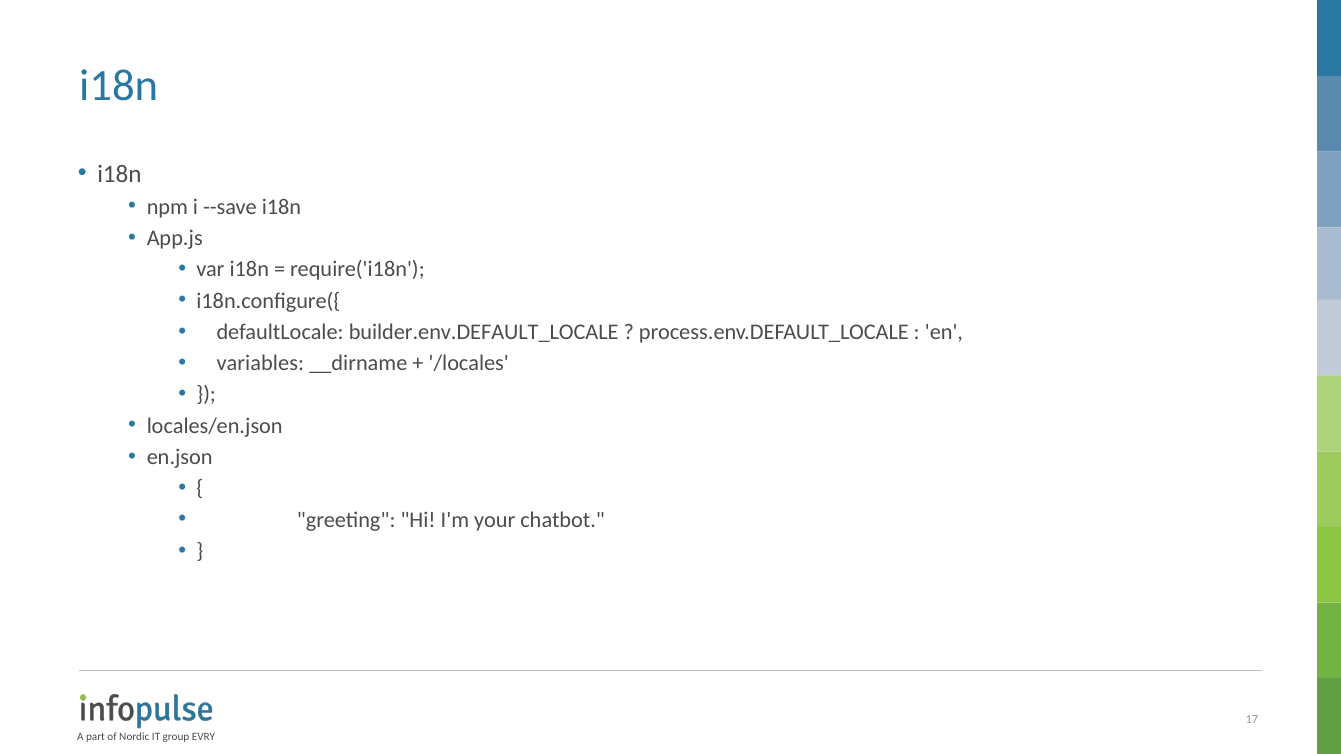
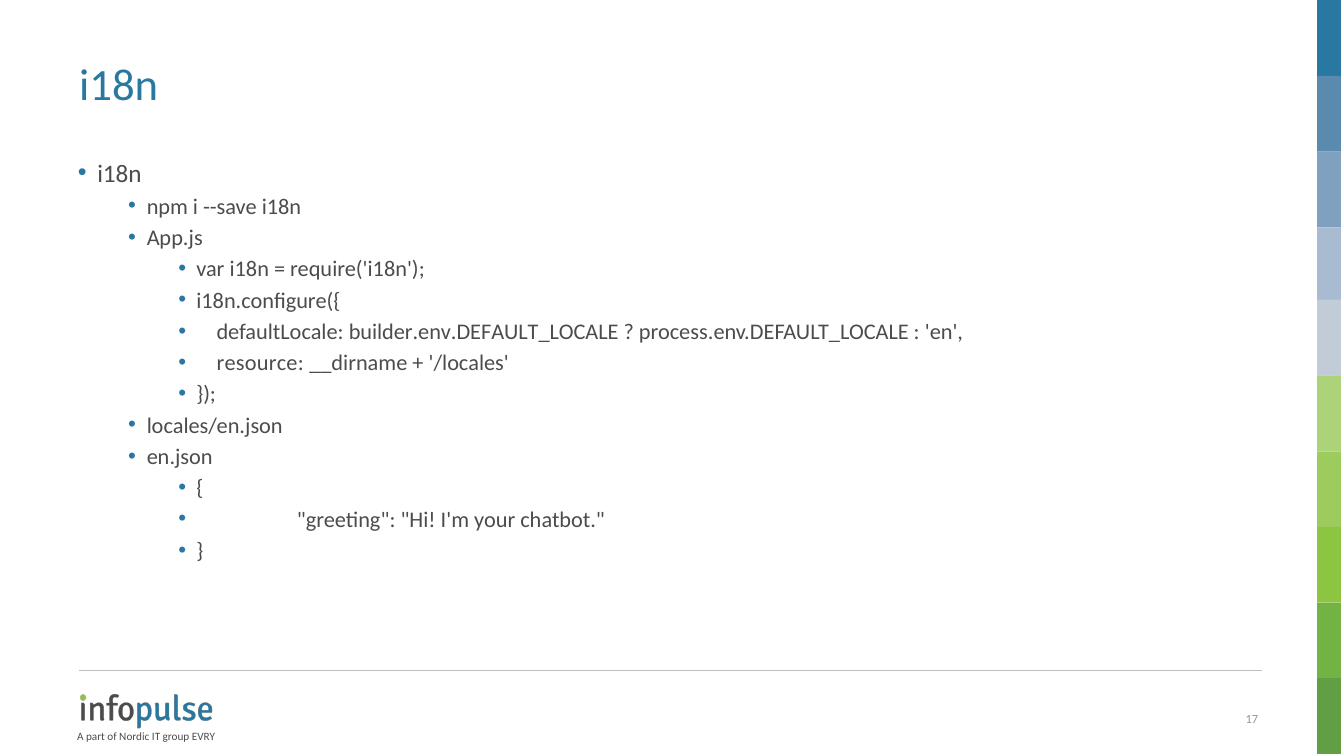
variables: variables -> resource (260, 363)
